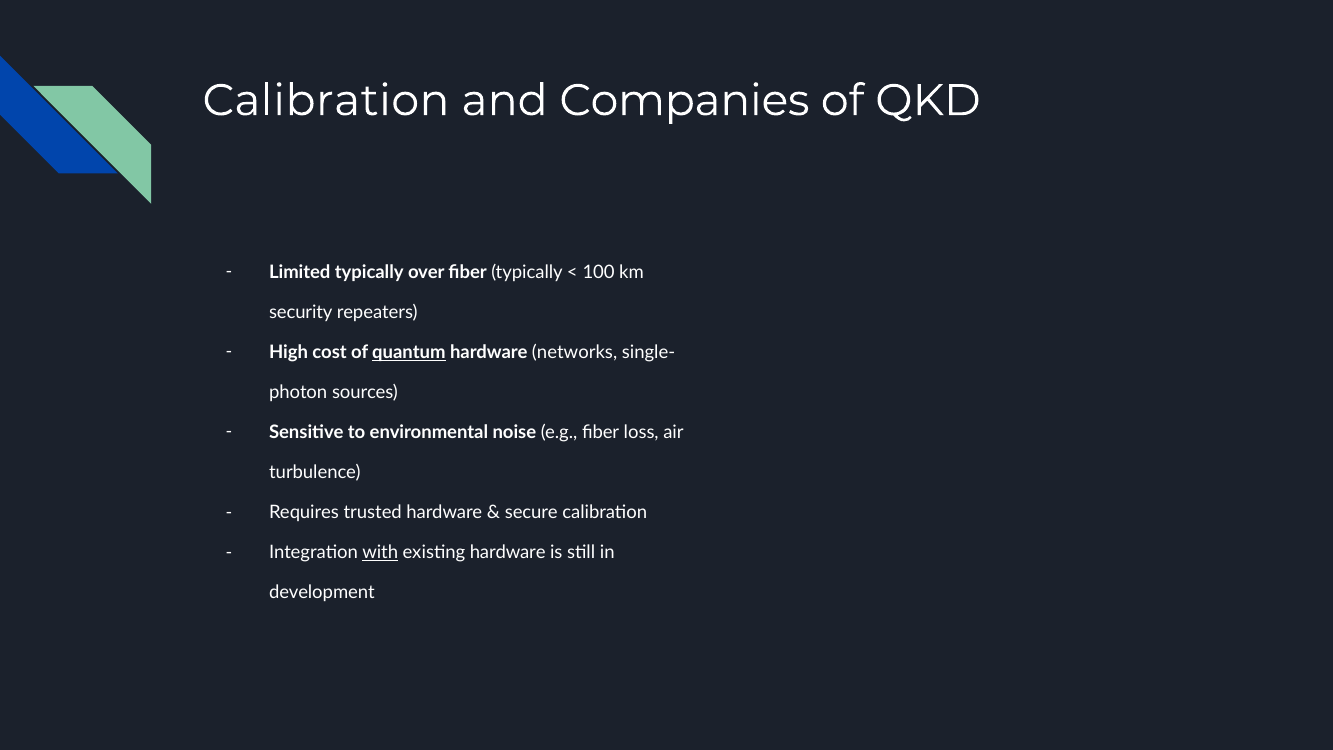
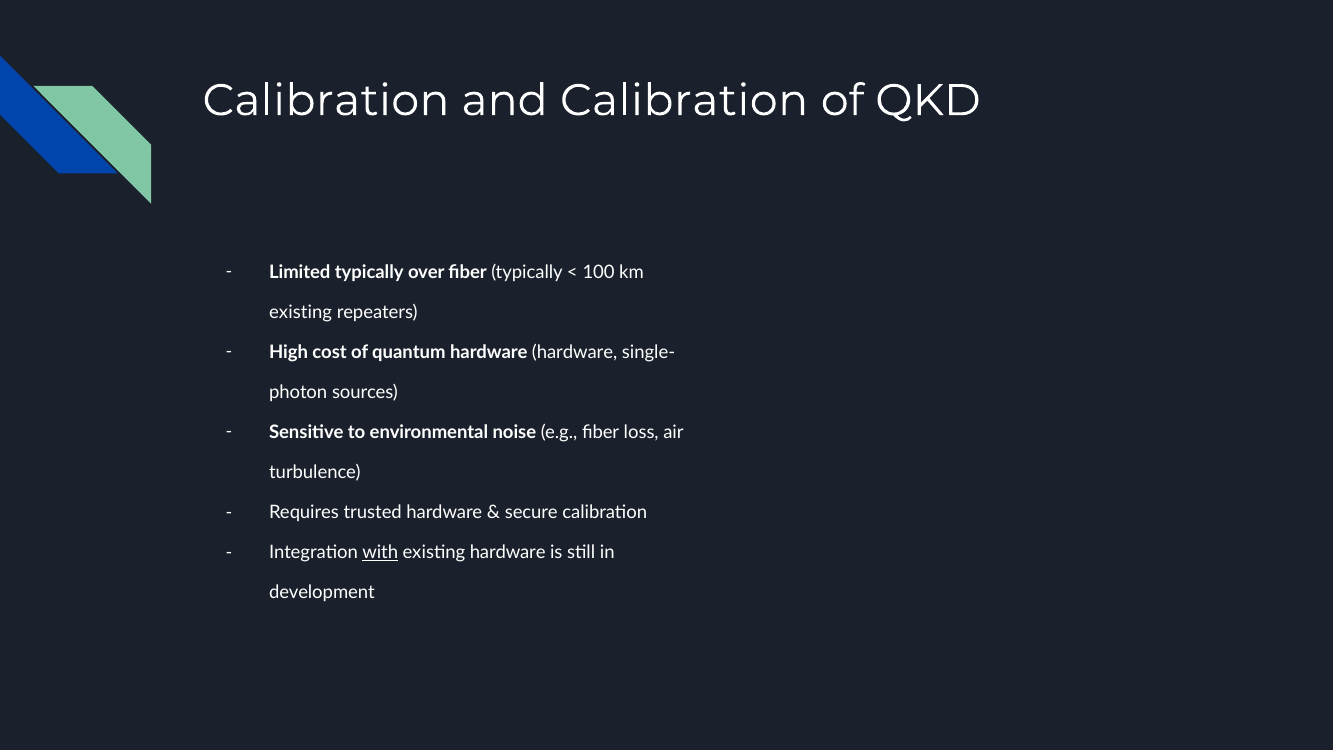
and Companies: Companies -> Calibration (684, 101)
security: security -> existing (301, 312)
quantum underline: present -> none (409, 352)
hardware networks: networks -> hardware (575, 352)
